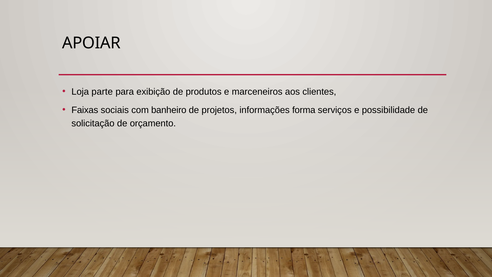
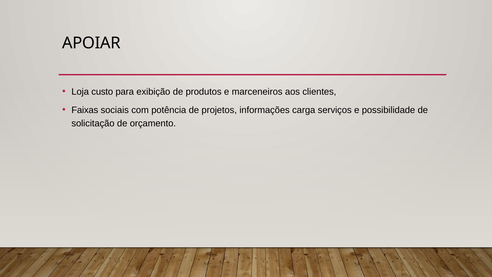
parte: parte -> custo (102, 92)
banheiro: banheiro -> potência (169, 110)
forma: forma -> carga (304, 110)
